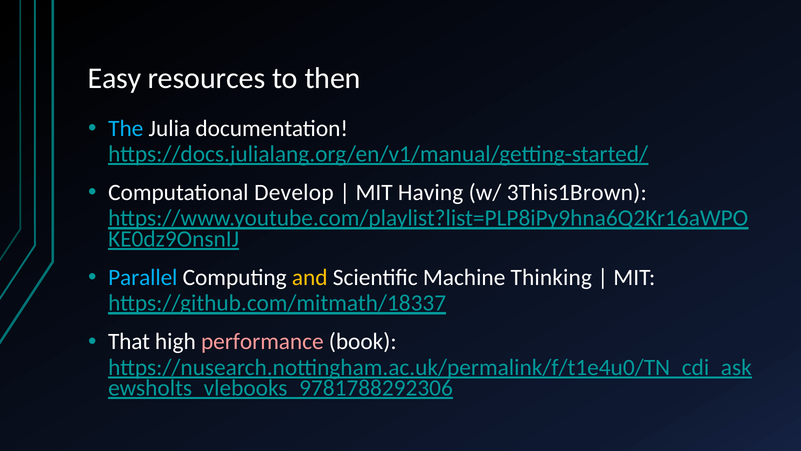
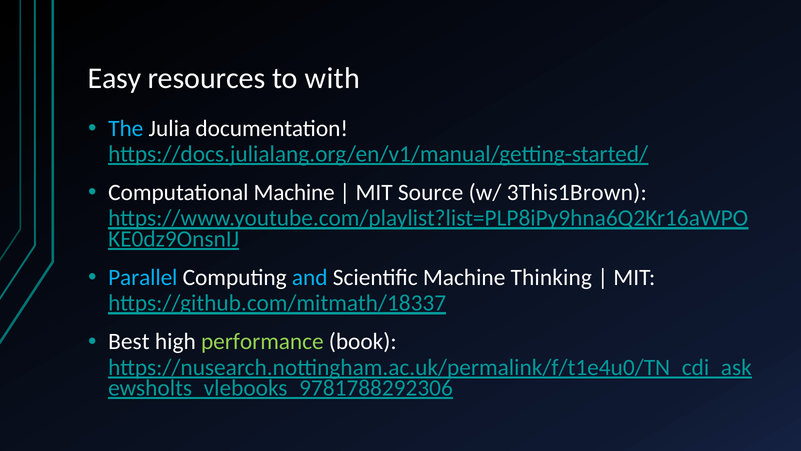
then: then -> with (332, 78)
Computational Develop: Develop -> Machine (294, 193)
Having: Having -> Source (431, 193)
and colour: yellow -> light blue (310, 277)
That: That -> Best (129, 342)
performance colour: pink -> light green (262, 342)
